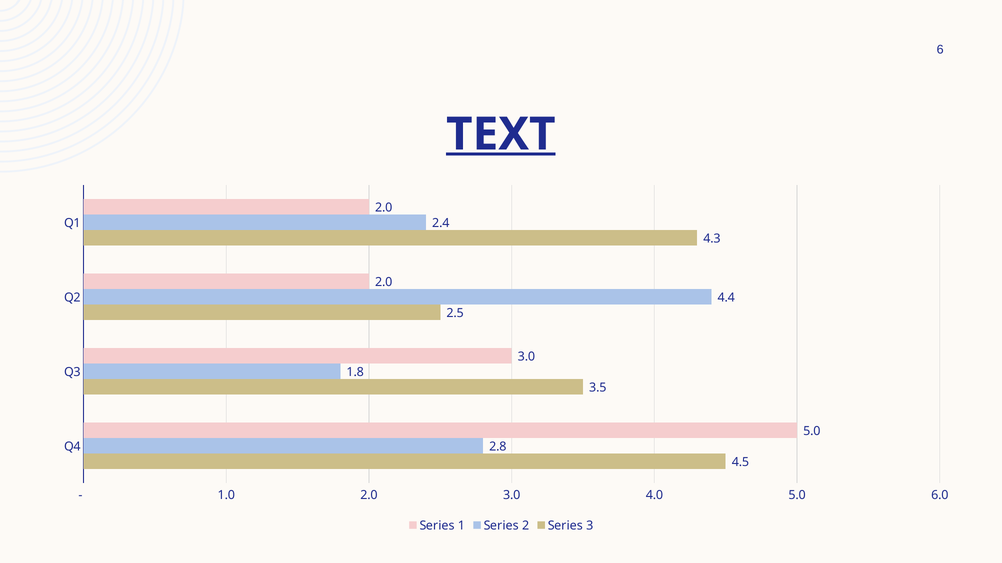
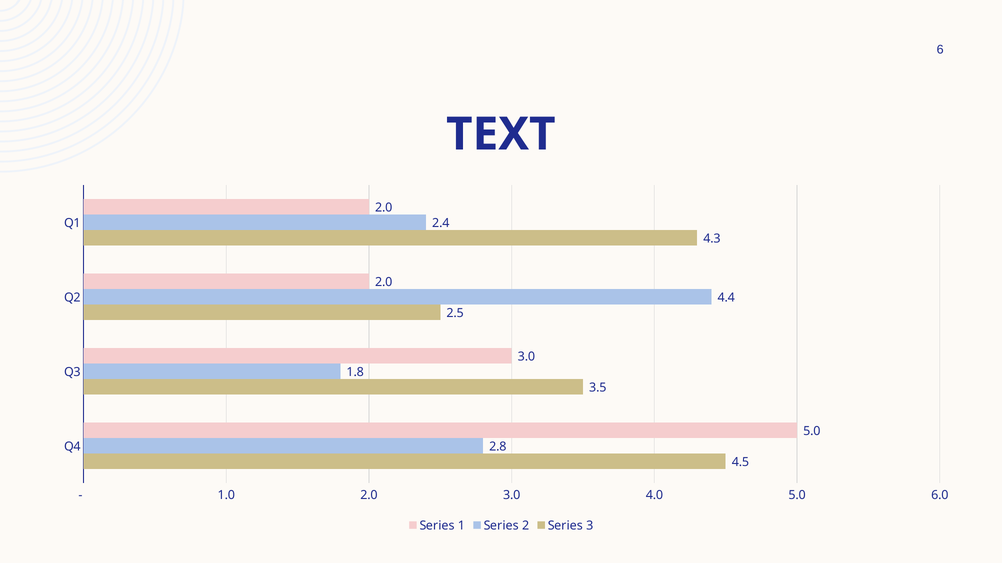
TEXT underline: present -> none (501, 134)
